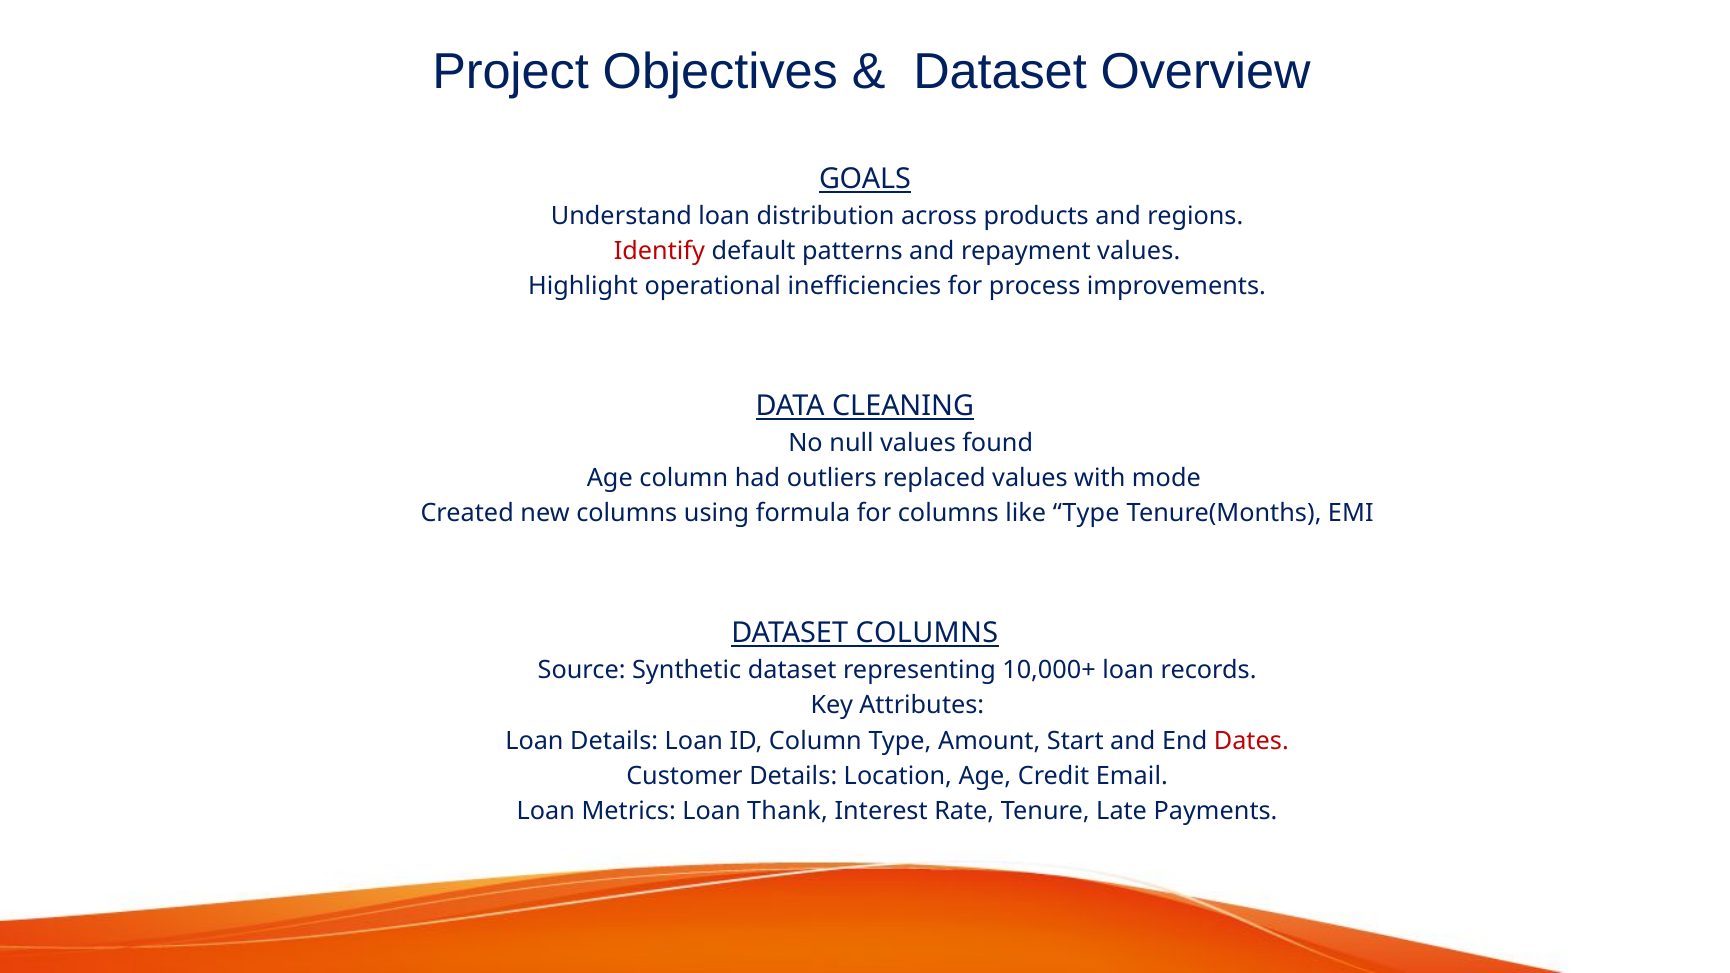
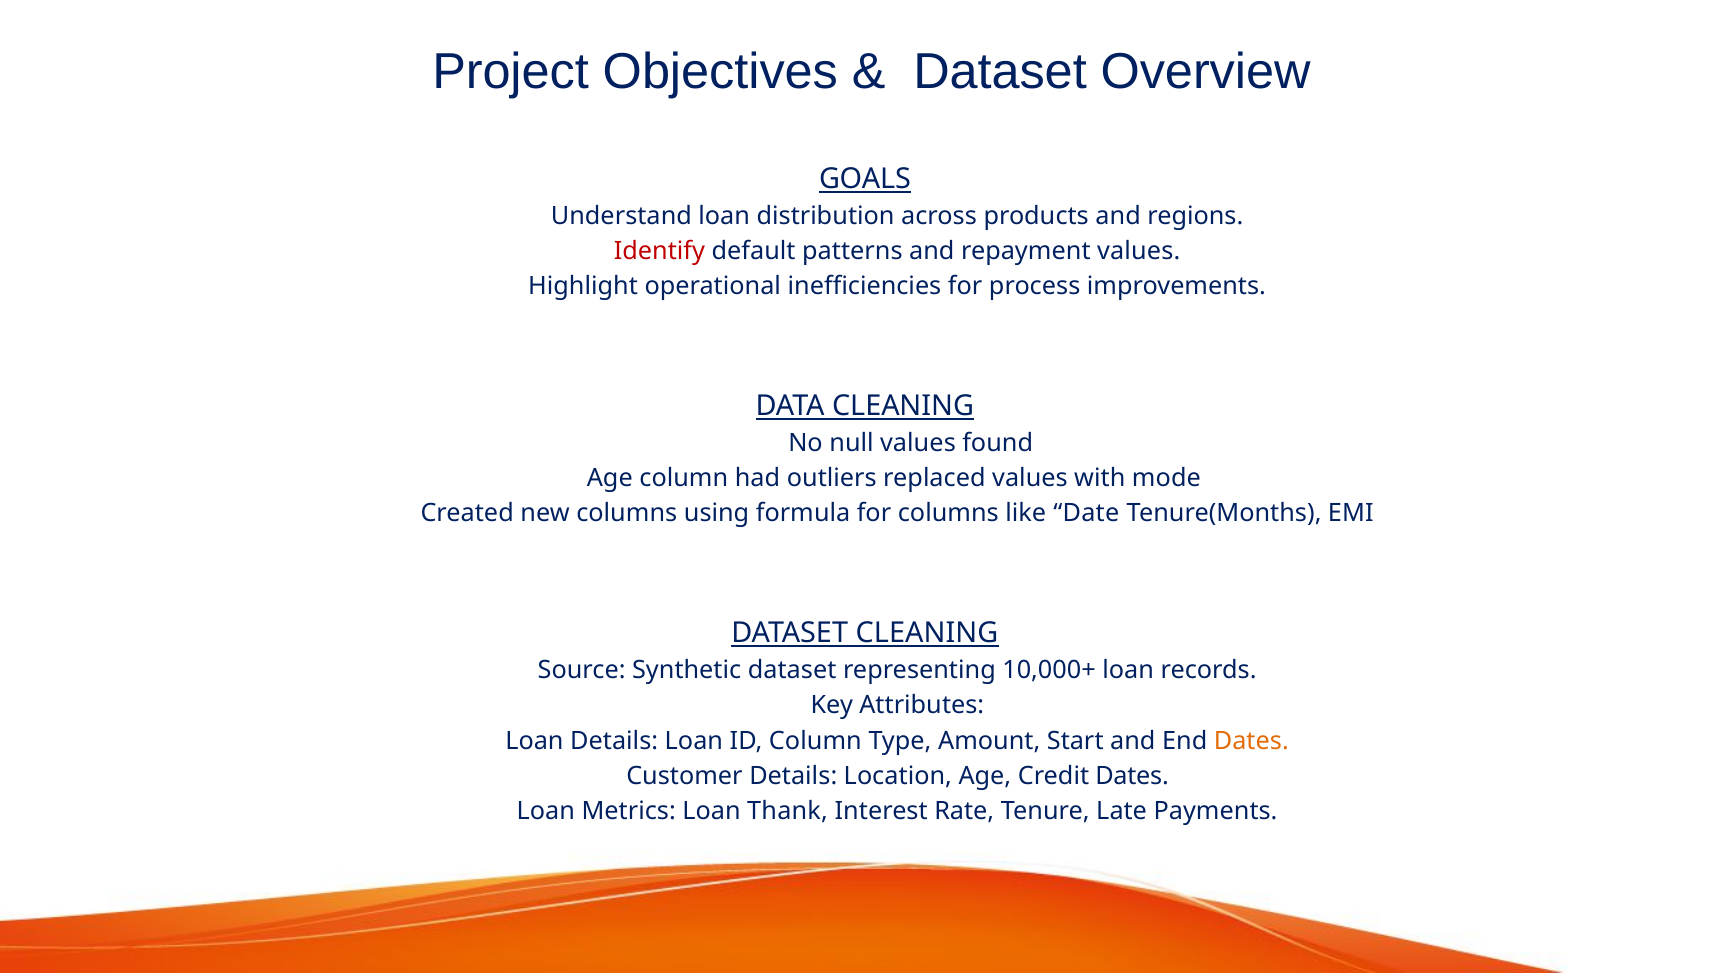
like Type: Type -> Date (1086, 514)
DATASET COLUMNS: COLUMNS -> CLEANING (927, 633)
Dates colour: red -> orange (1251, 741)
Credit Email: Email -> Dates (1132, 776)
